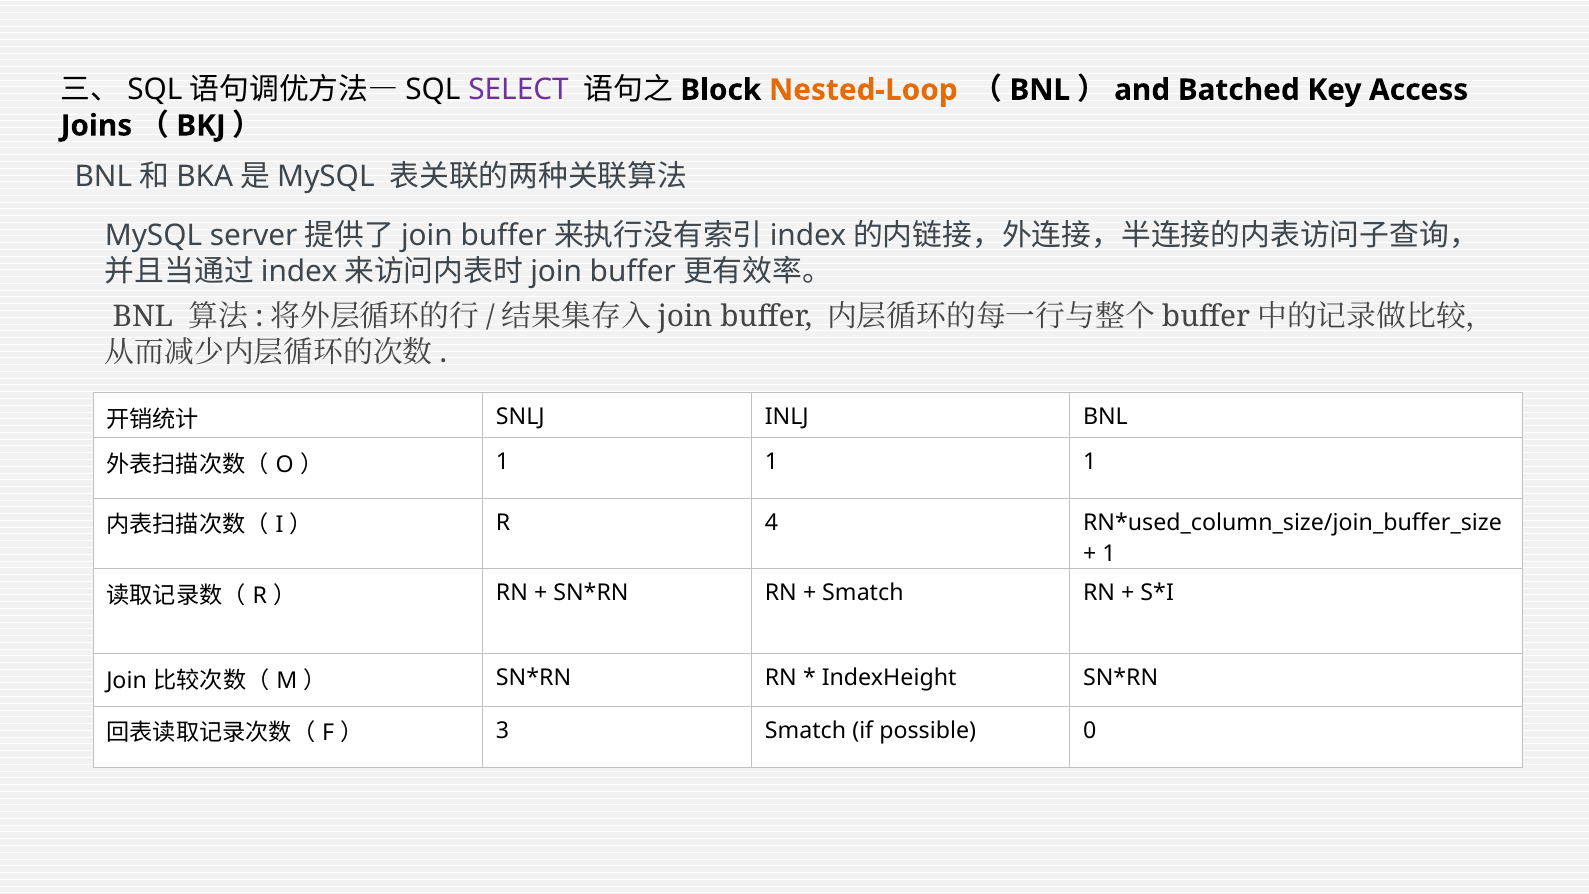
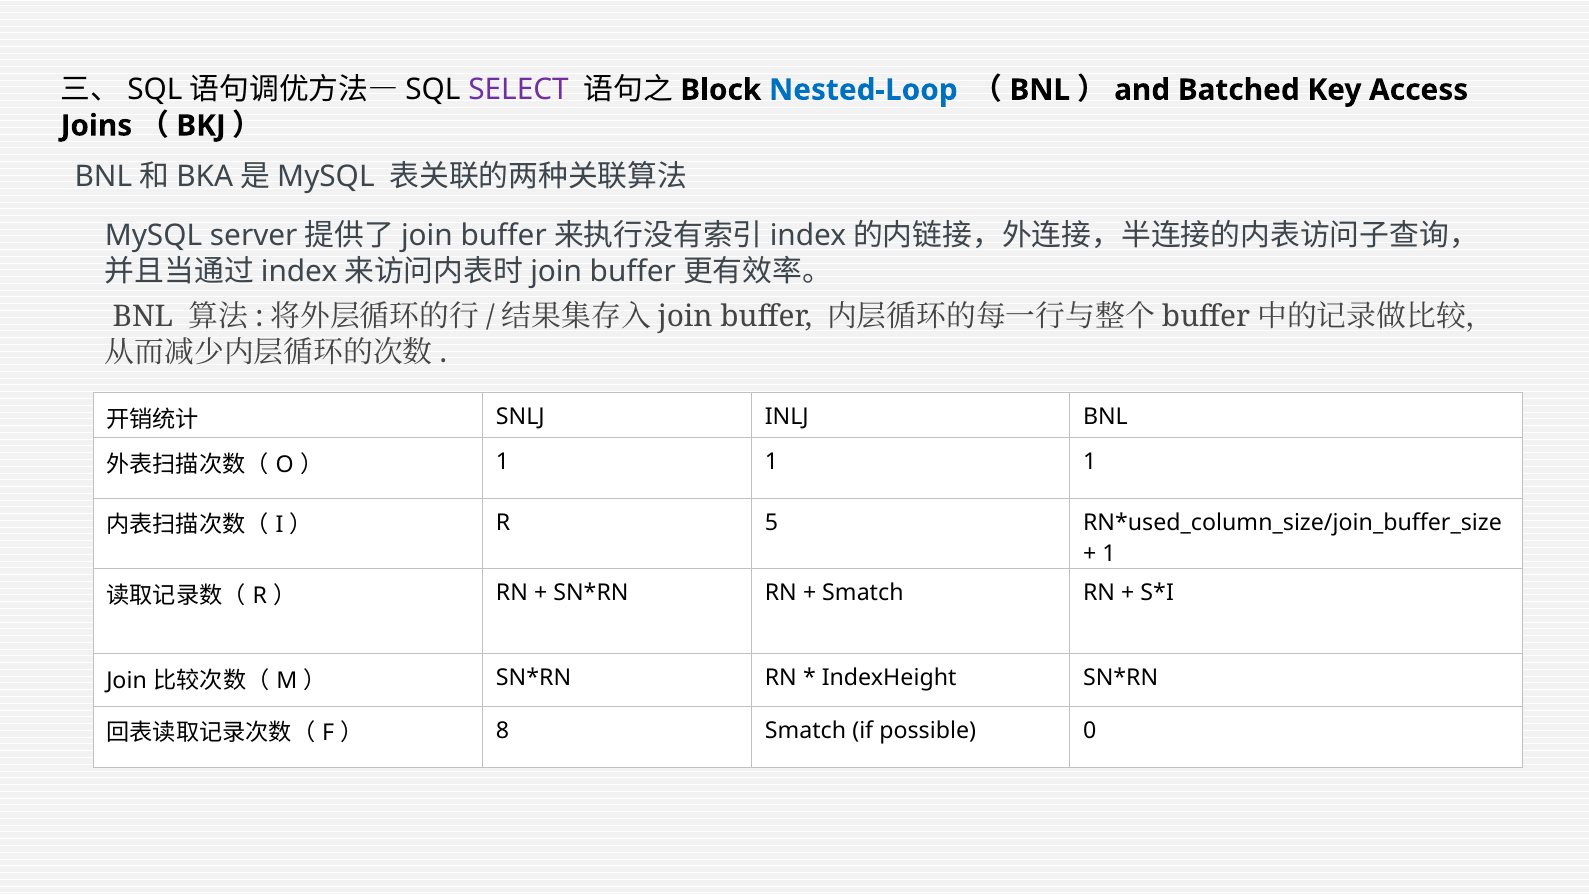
Nested-Loop colour: orange -> blue (863, 90)
4: 4 -> 5 (772, 522)
3: 3 -> 8 (503, 730)
